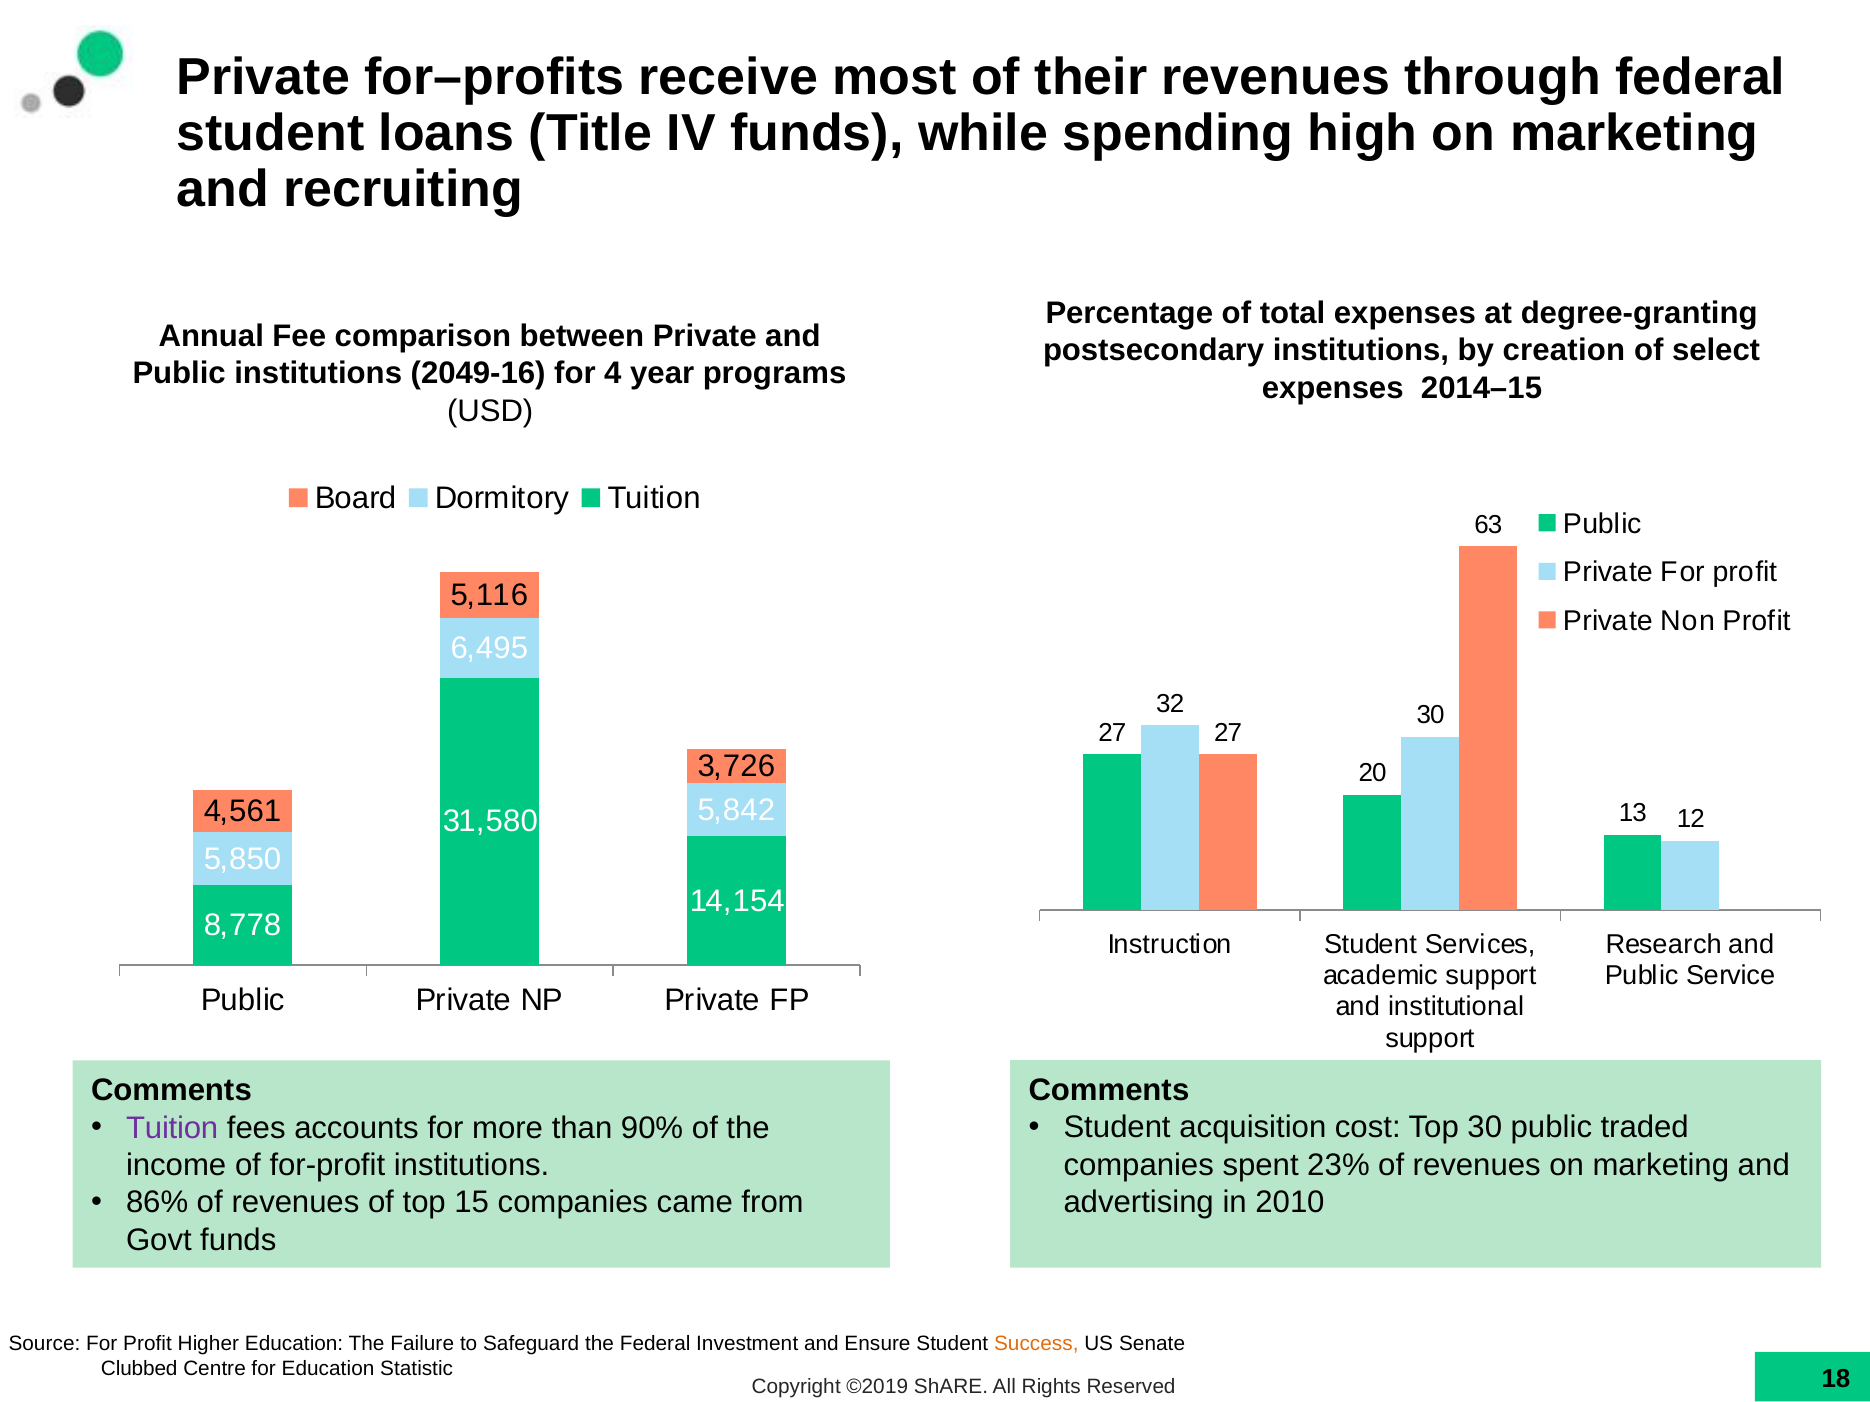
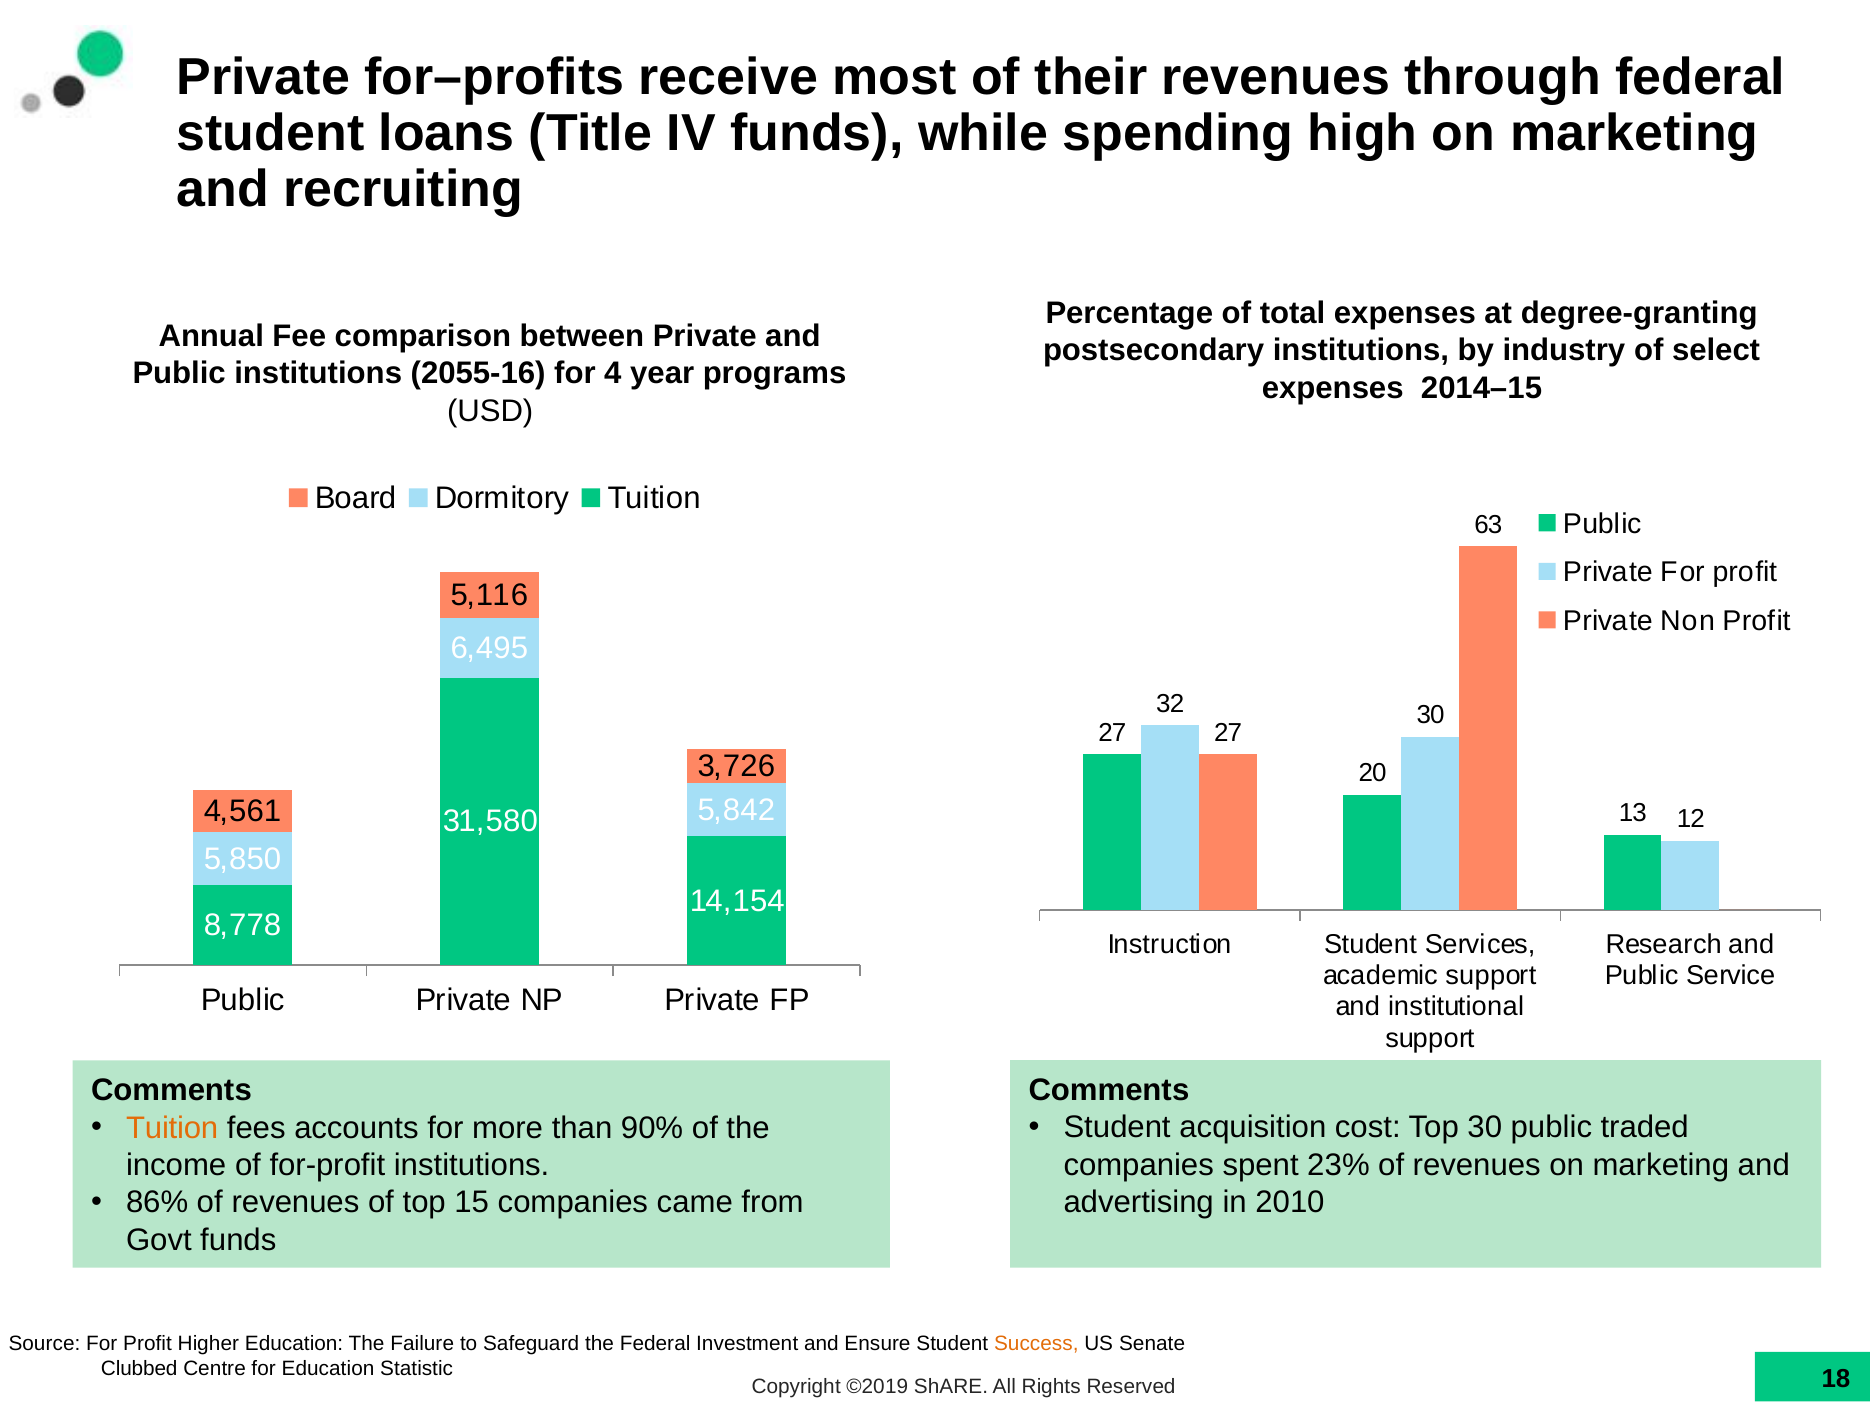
creation: creation -> industry (1564, 351)
2049-16: 2049-16 -> 2055-16 (478, 374)
Tuition colour: purple -> orange (172, 1128)
